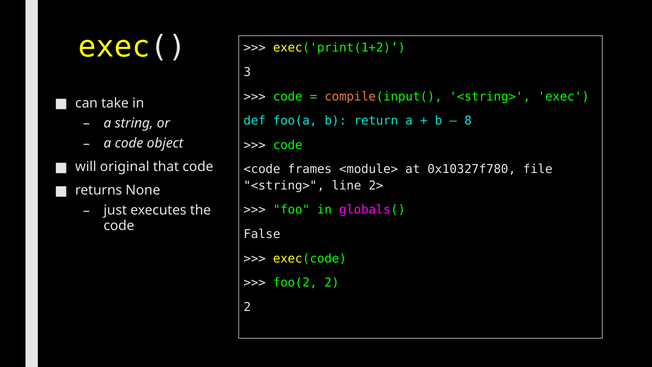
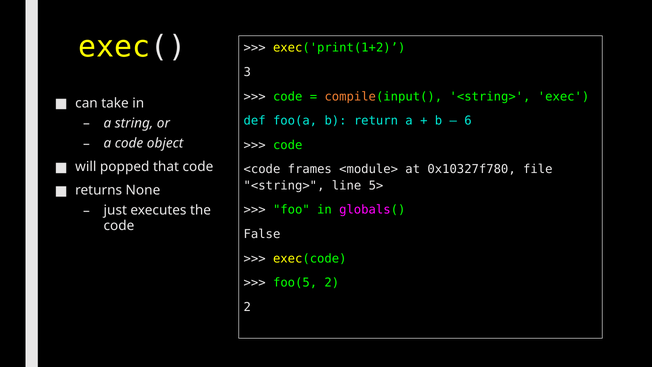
8: 8 -> 6 (468, 121)
original: original -> popped (125, 167)
2>: 2> -> 5> (376, 185)
foo(2: foo(2 -> foo(5 (295, 283)
